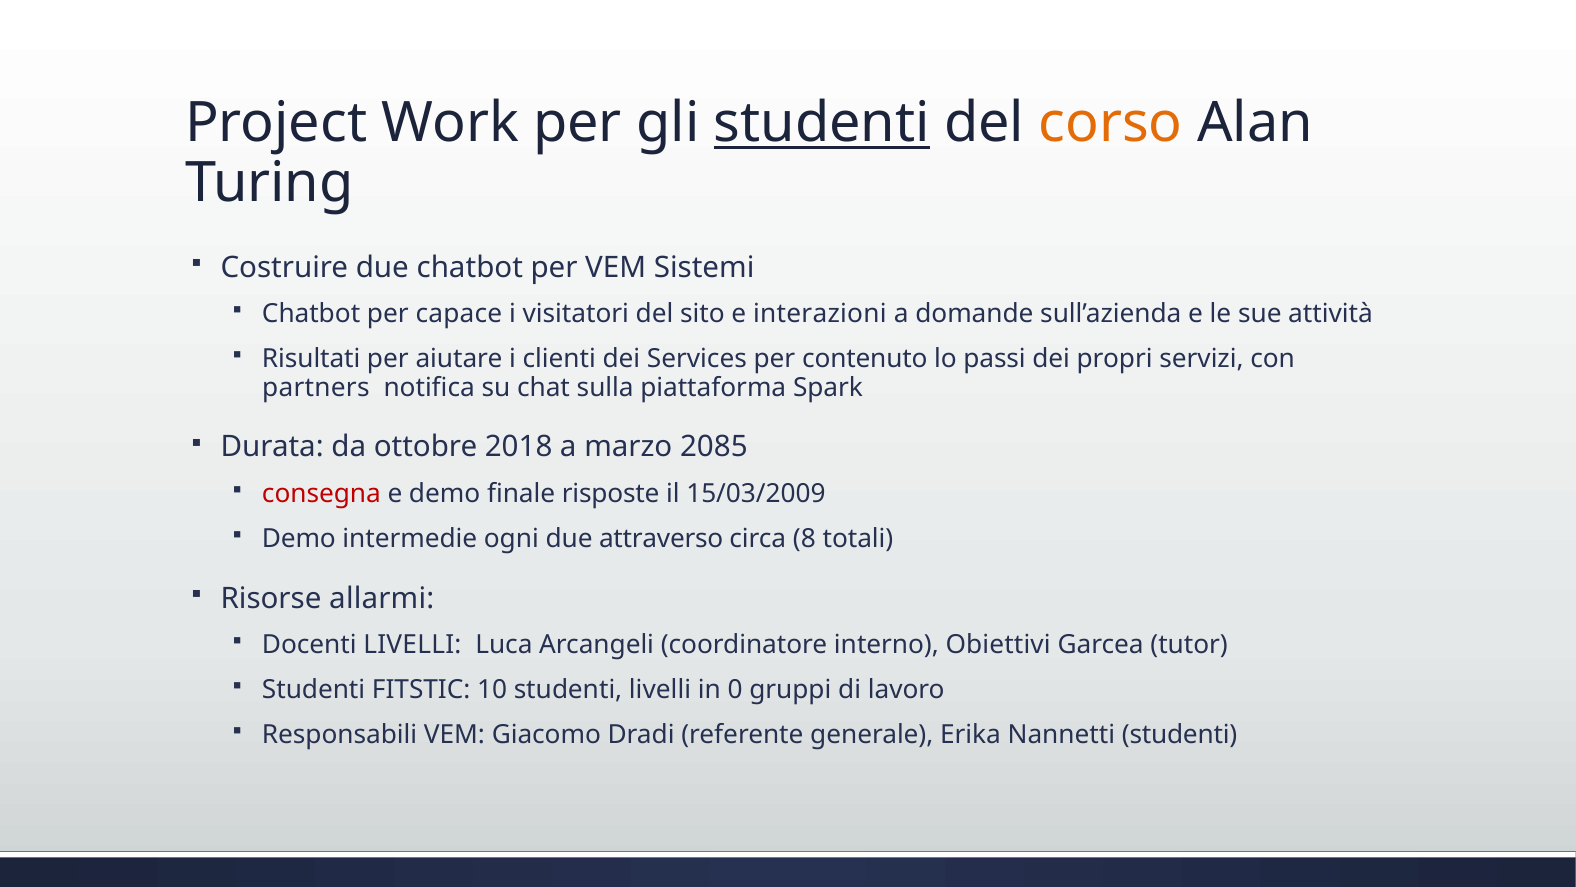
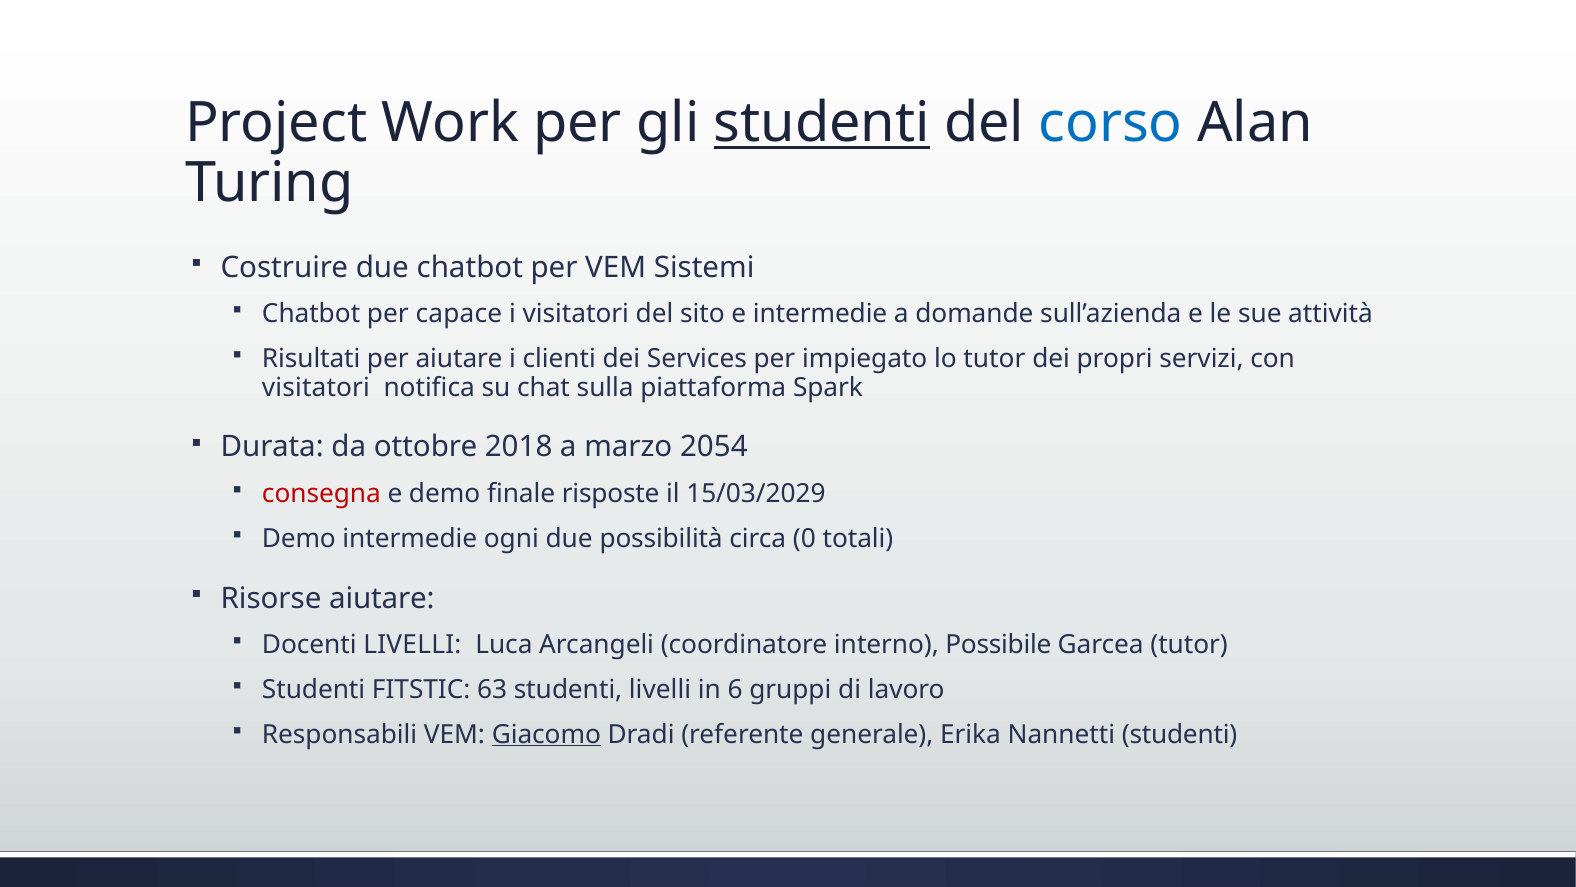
corso colour: orange -> blue (1111, 123)
e interazioni: interazioni -> intermedie (820, 314)
contenuto: contenuto -> impiegato (865, 359)
lo passi: passi -> tutor (994, 359)
partners: partners -> visitatori (316, 387)
2085: 2085 -> 2054 (714, 447)
15/03/2009: 15/03/2009 -> 15/03/2029 (756, 493)
attraverso: attraverso -> possibilità (661, 538)
8: 8 -> 0 (804, 538)
Risorse allarmi: allarmi -> aiutare (382, 598)
Obiettivi: Obiettivi -> Possibile (998, 644)
10: 10 -> 63 (492, 689)
0: 0 -> 6 (735, 689)
Giacomo underline: none -> present (546, 734)
